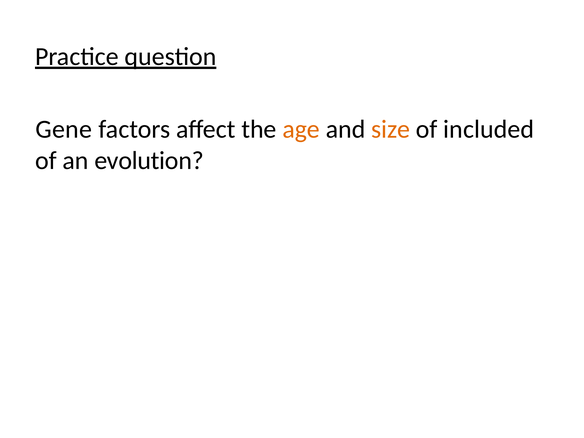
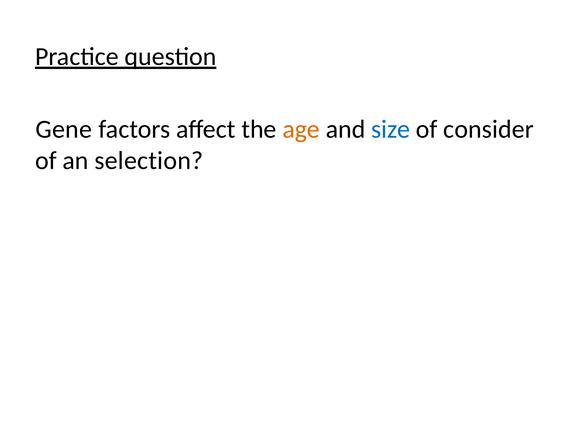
size colour: orange -> blue (391, 129)
included: included -> consider (489, 129)
evolution: evolution -> selection (149, 160)
